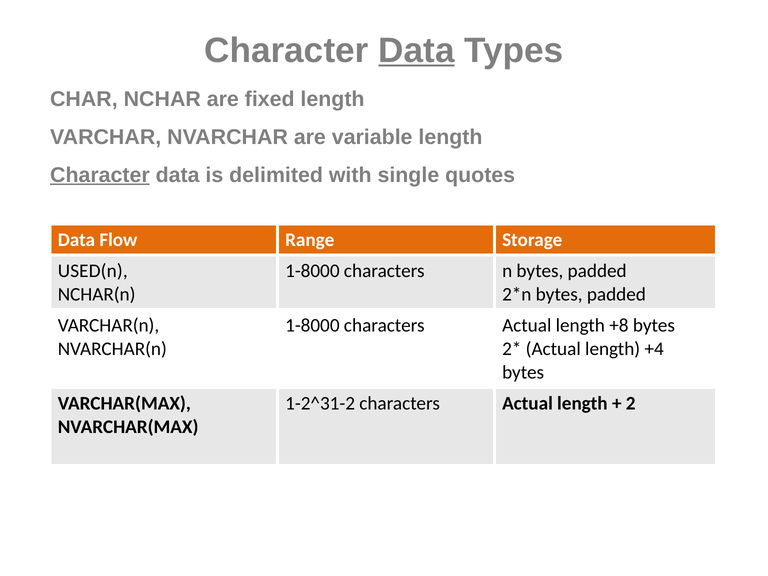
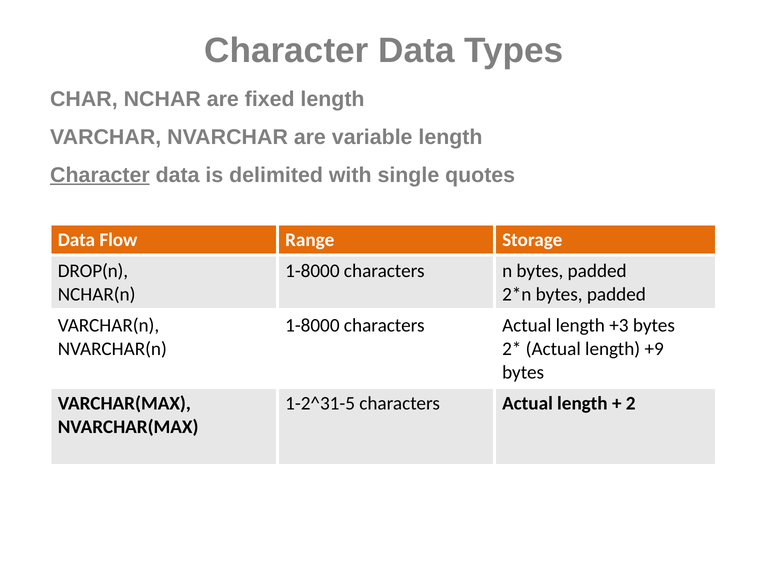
Data underline: present -> none (416, 50)
USED(n: USED(n -> DROP(n (93, 271)
+8: +8 -> +3 (619, 325)
+4: +4 -> +9 (654, 349)
1-2^31-2: 1-2^31-2 -> 1-2^31-5 (320, 403)
